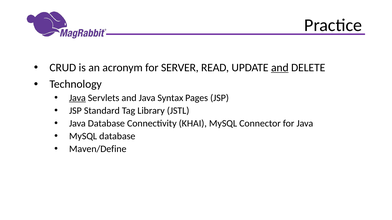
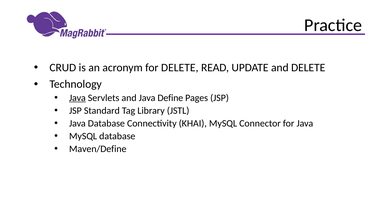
for SERVER: SERVER -> DELETE (180, 68)
and underline: present -> none (280, 68)
Syntax: Syntax -> Define (170, 98)
